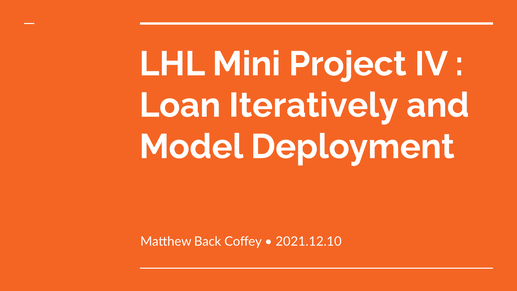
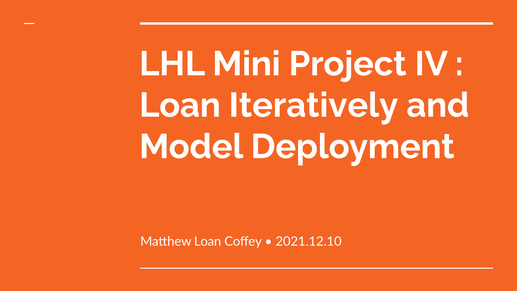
Matthew Back: Back -> Loan (208, 241)
